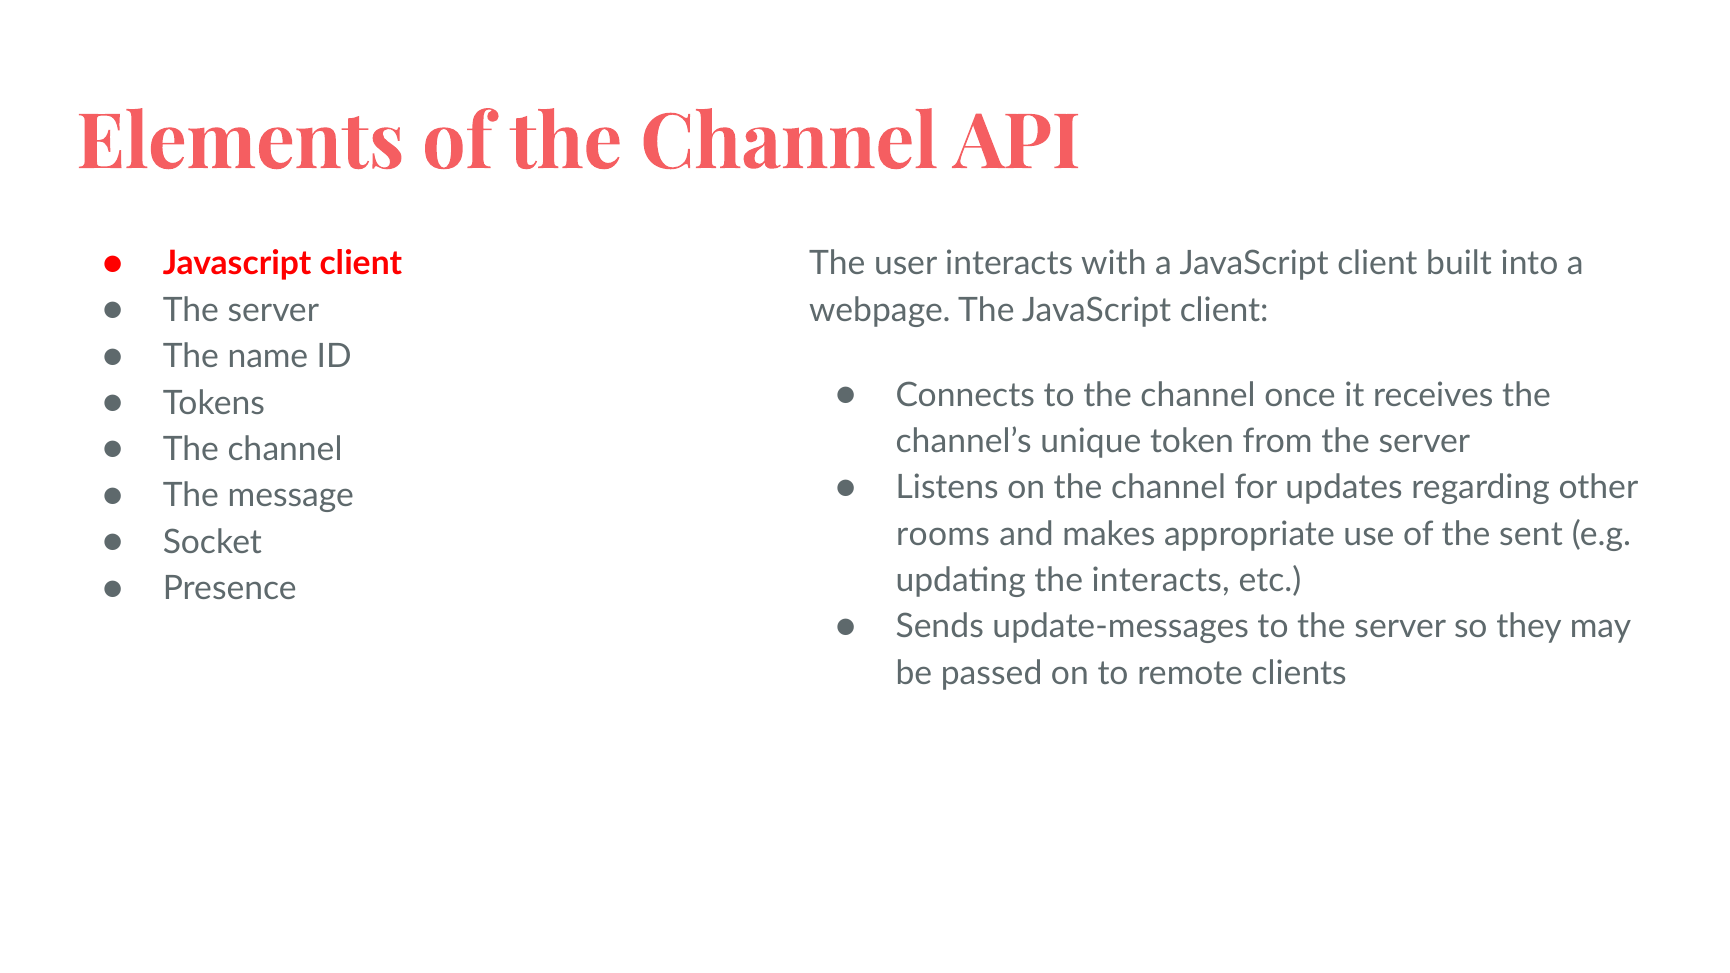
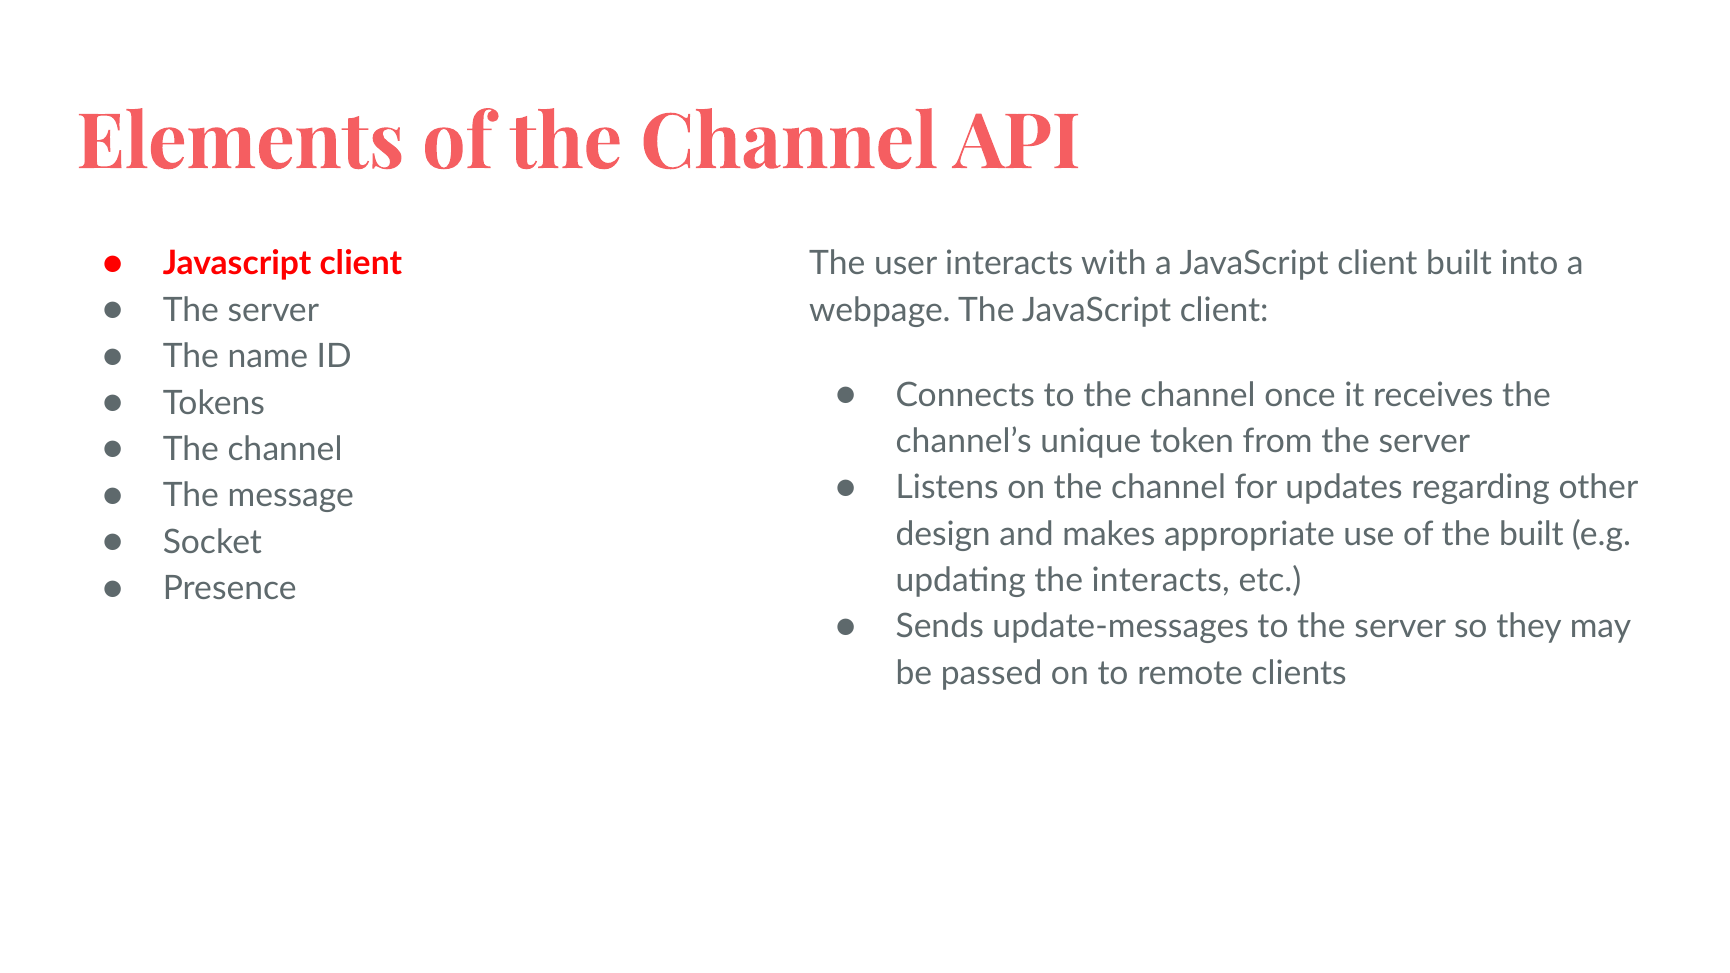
rooms: rooms -> design (943, 534)
the sent: sent -> built (1531, 534)
